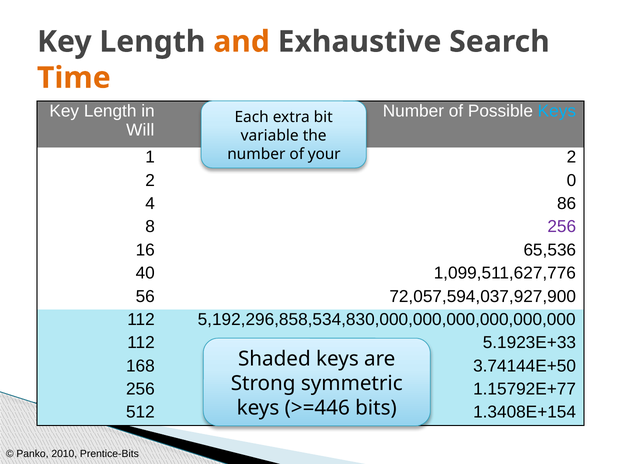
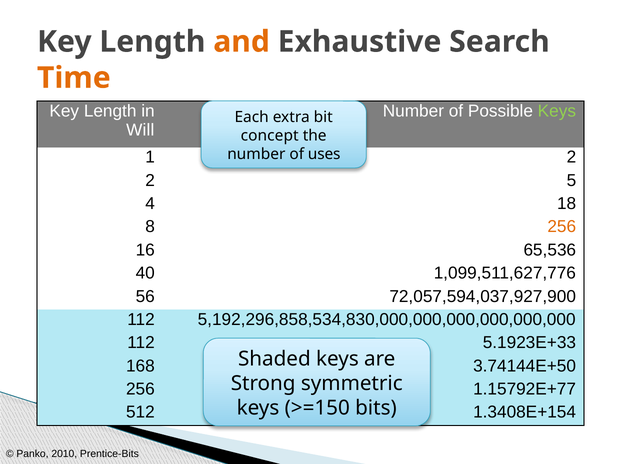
Keys colour: light blue -> light green (557, 111)
variable: variable -> concept (270, 136)
your: your -> uses (324, 154)
0: 0 -> 5 (571, 181)
86: 86 -> 18 (567, 204)
256 colour: purple -> orange (562, 227)
>=446: >=446 -> >=150 (317, 408)
